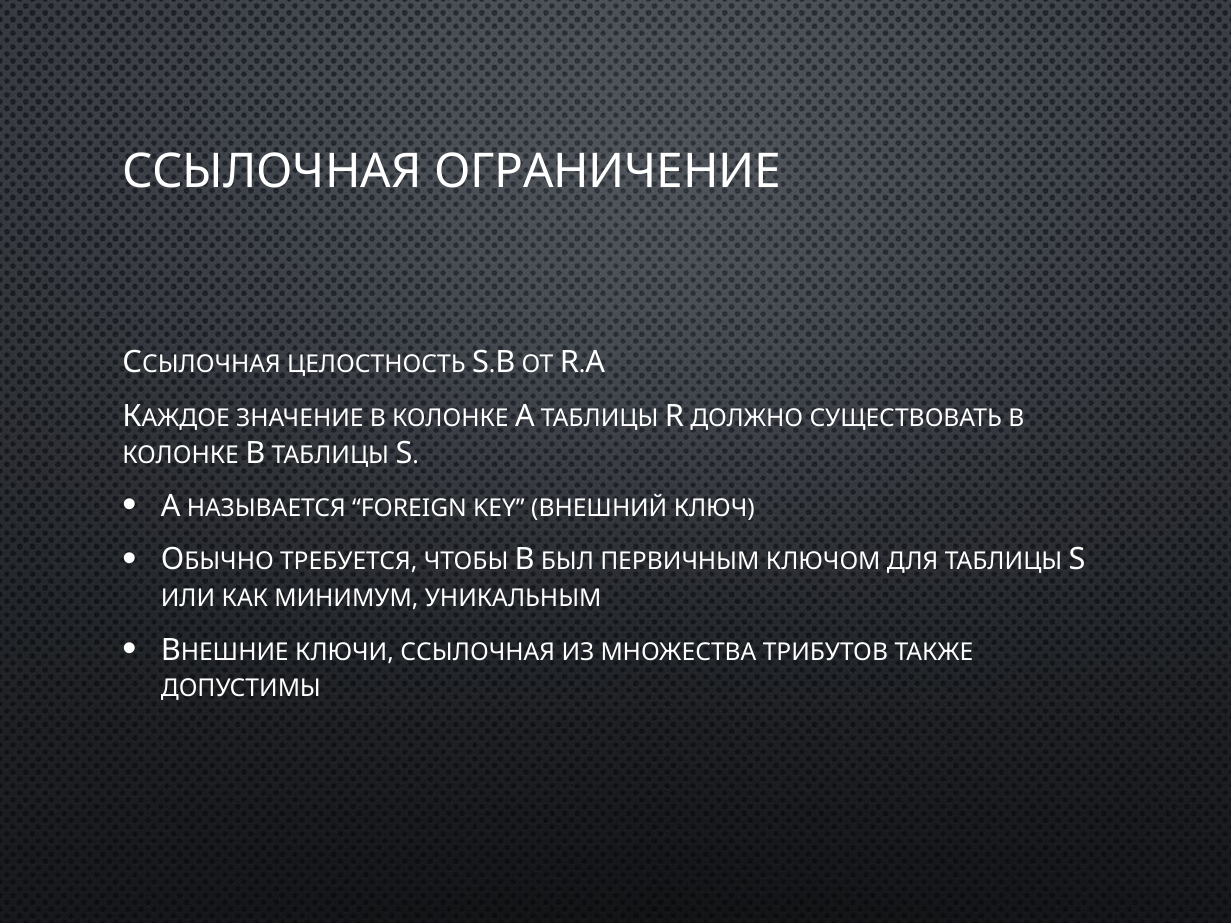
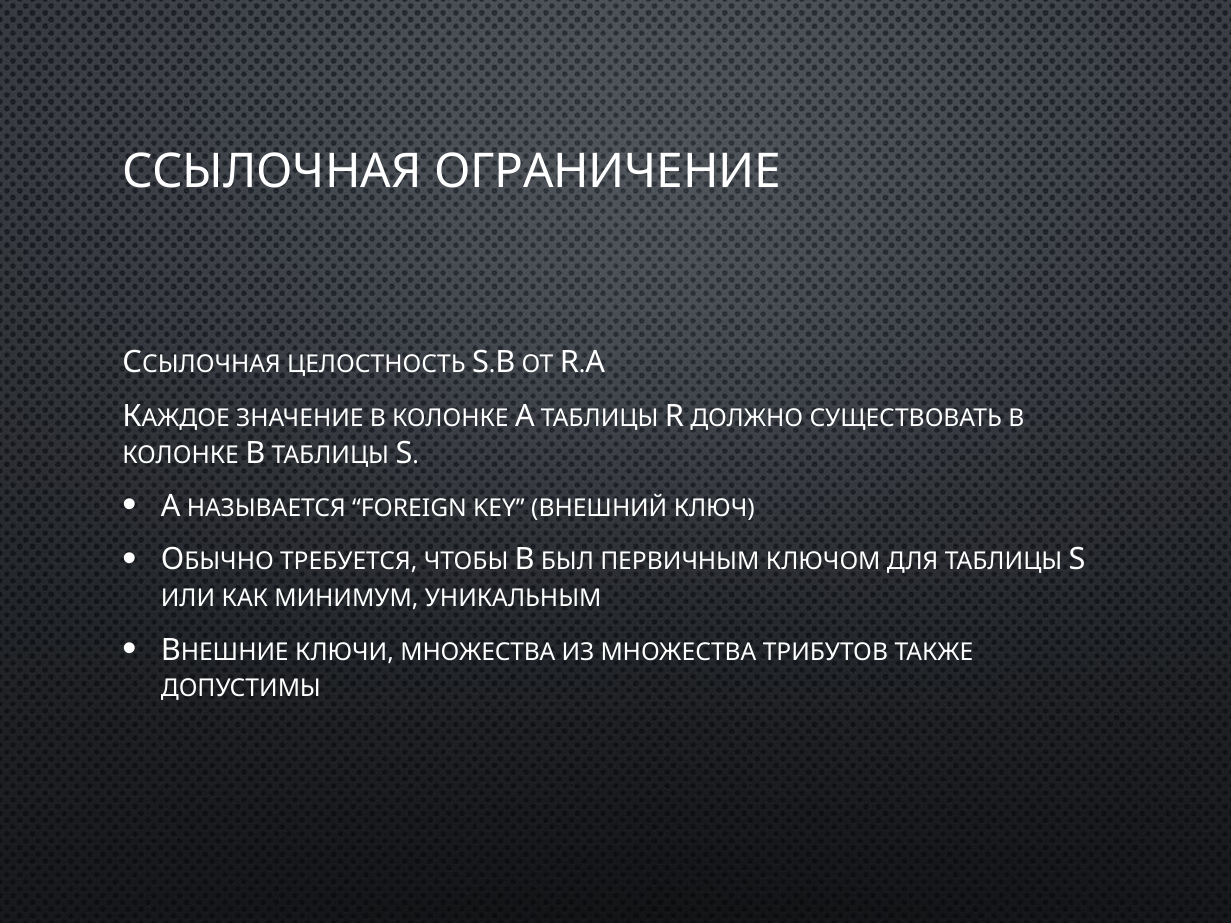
КЛЮЧИ ССЫЛОЧНАЯ: ССЫЛОЧНАЯ -> МНОЖЕСТВА (478, 652)
